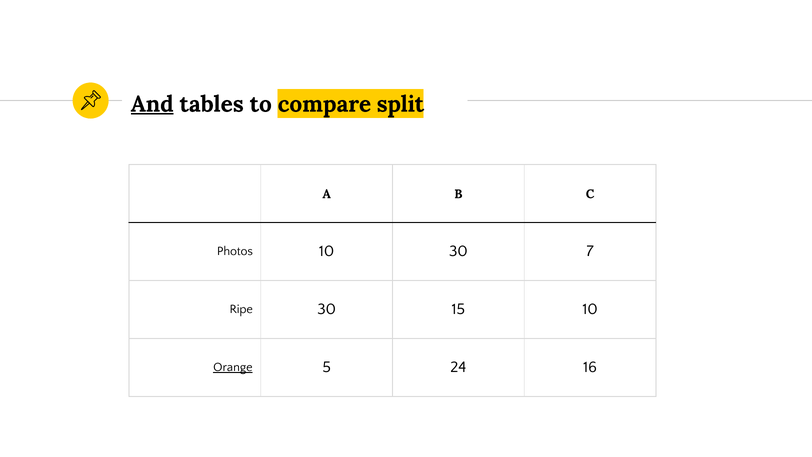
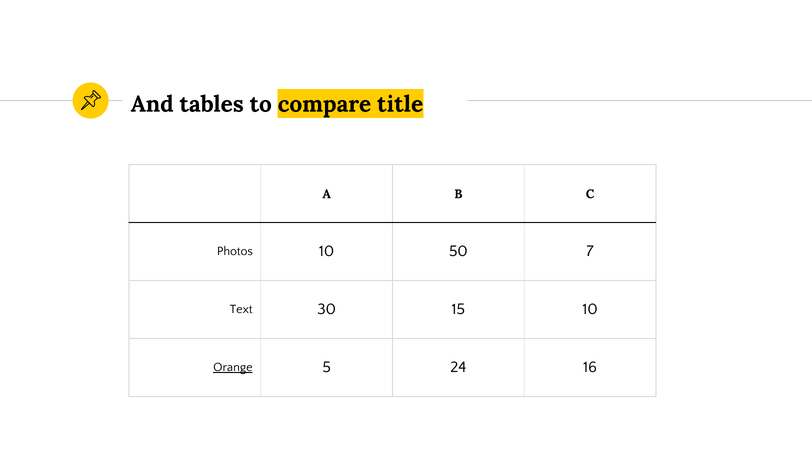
And underline: present -> none (152, 104)
split: split -> title (400, 104)
10 30: 30 -> 50 (458, 251)
Ripe: Ripe -> Text (241, 309)
